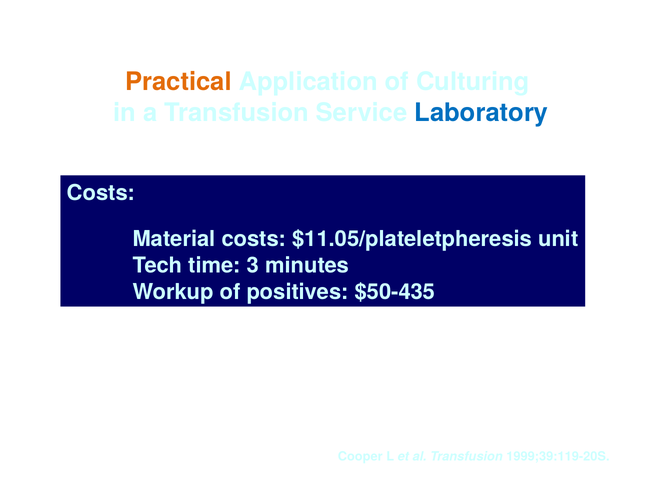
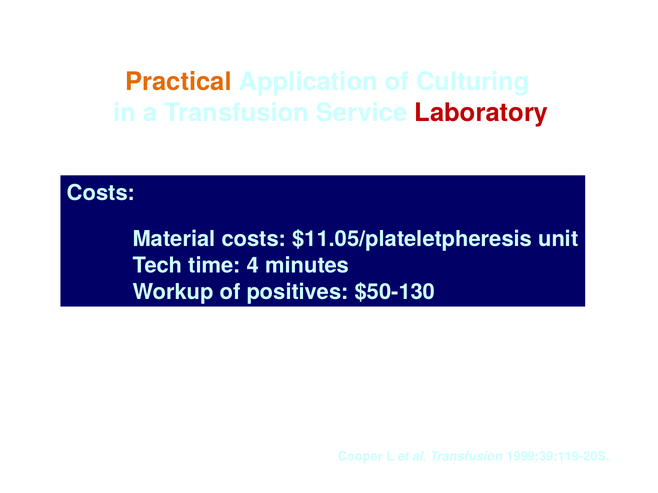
Laboratory colour: blue -> red (481, 113)
3: 3 -> 4 (253, 266)
$50-435: $50-435 -> $50-130 (395, 292)
